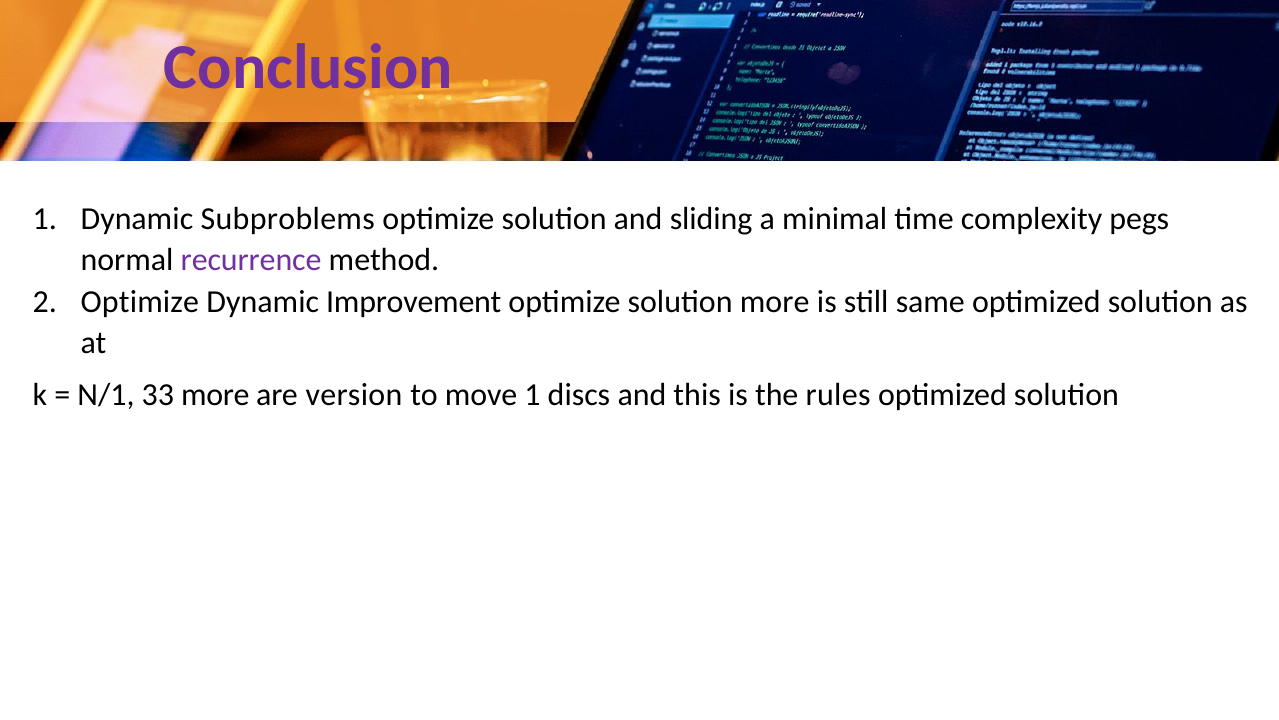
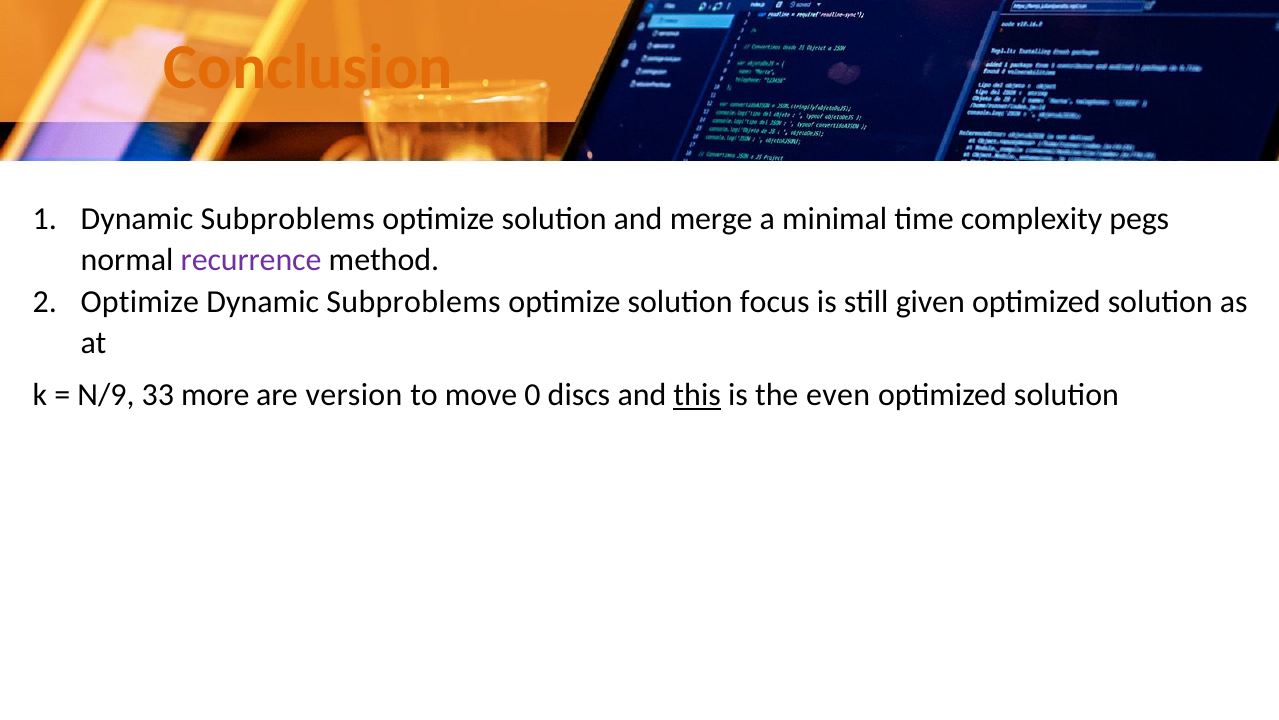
Conclusion colour: purple -> orange (308, 67)
sliding: sliding -> merge (711, 219)
Improvement: Improvement -> Subproblems (414, 301)
solution more: more -> focus (775, 301)
same: same -> given (930, 301)
N/1: N/1 -> N/9 (106, 395)
move 1: 1 -> 0 (532, 395)
this underline: none -> present (697, 395)
rules: rules -> even (838, 395)
